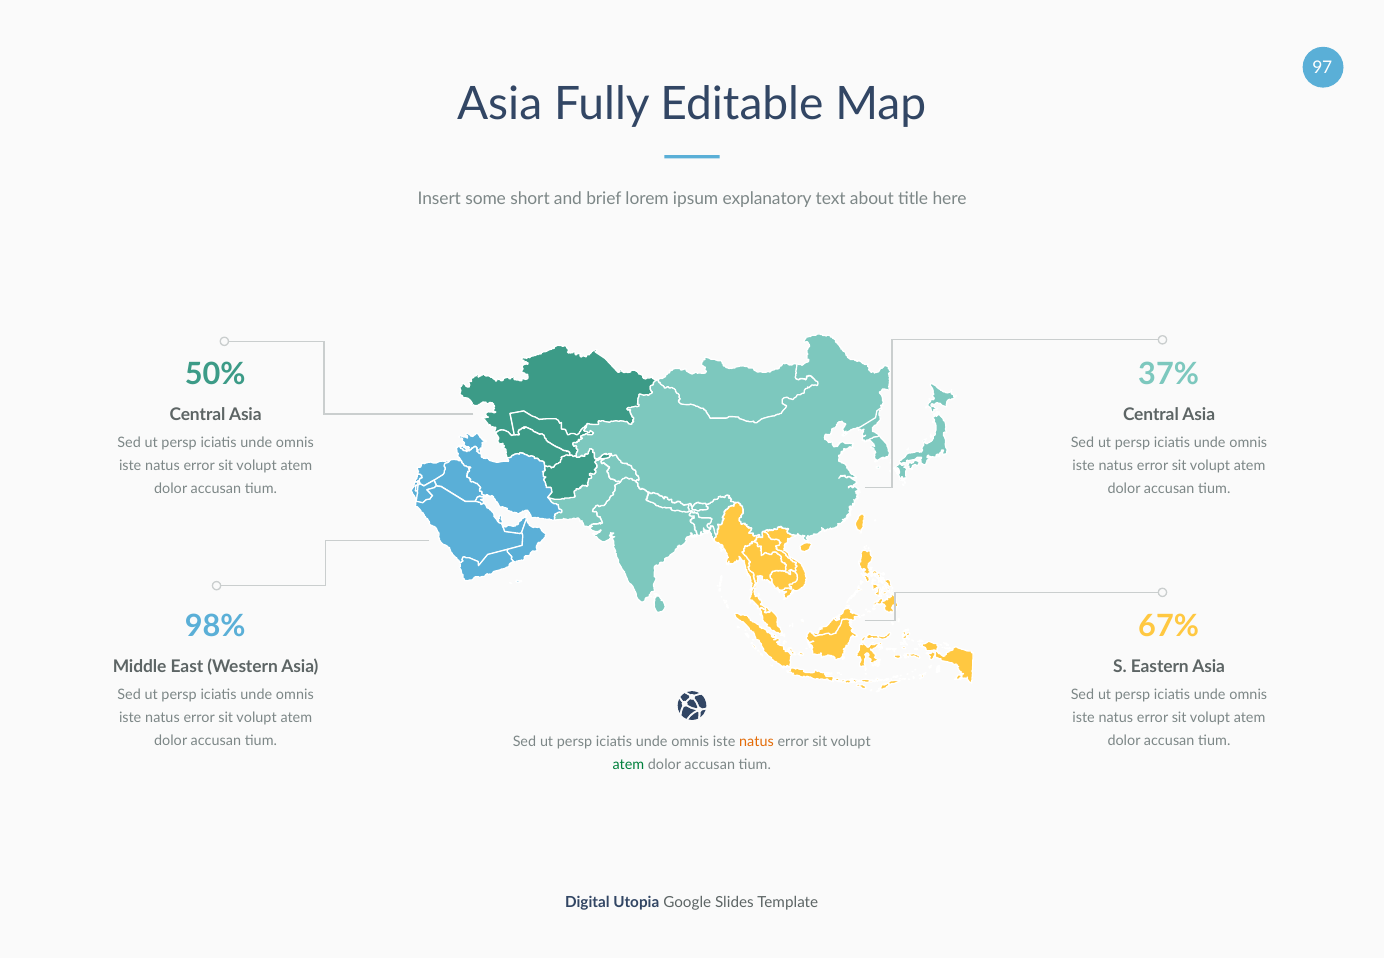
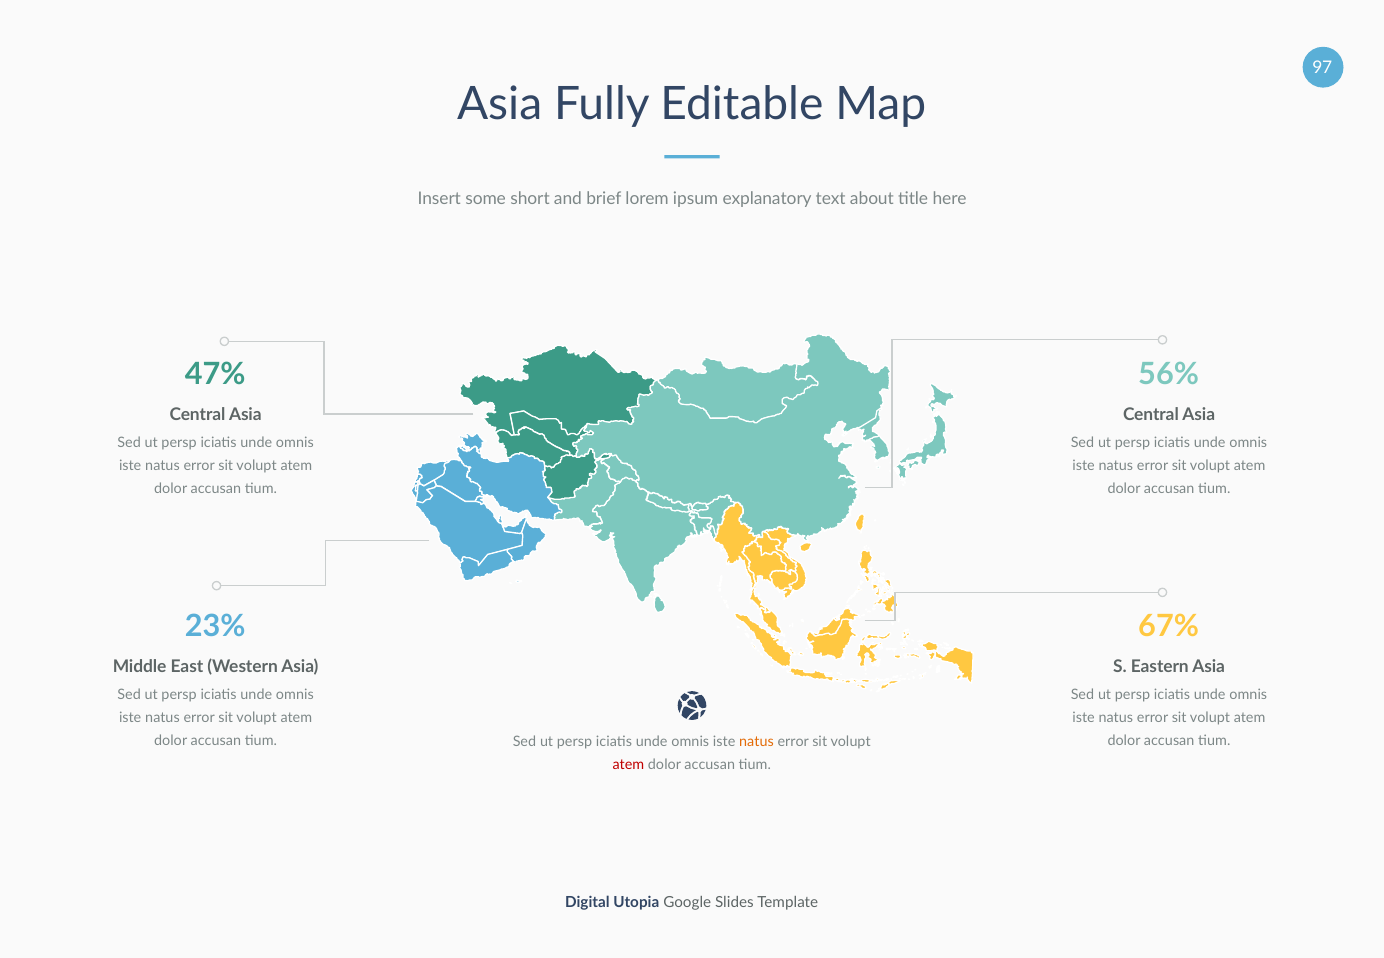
50%: 50% -> 47% (215, 374)
37%: 37% -> 56% (1169, 374)
98%: 98% -> 23% (215, 626)
atem colour: green -> red (628, 765)
